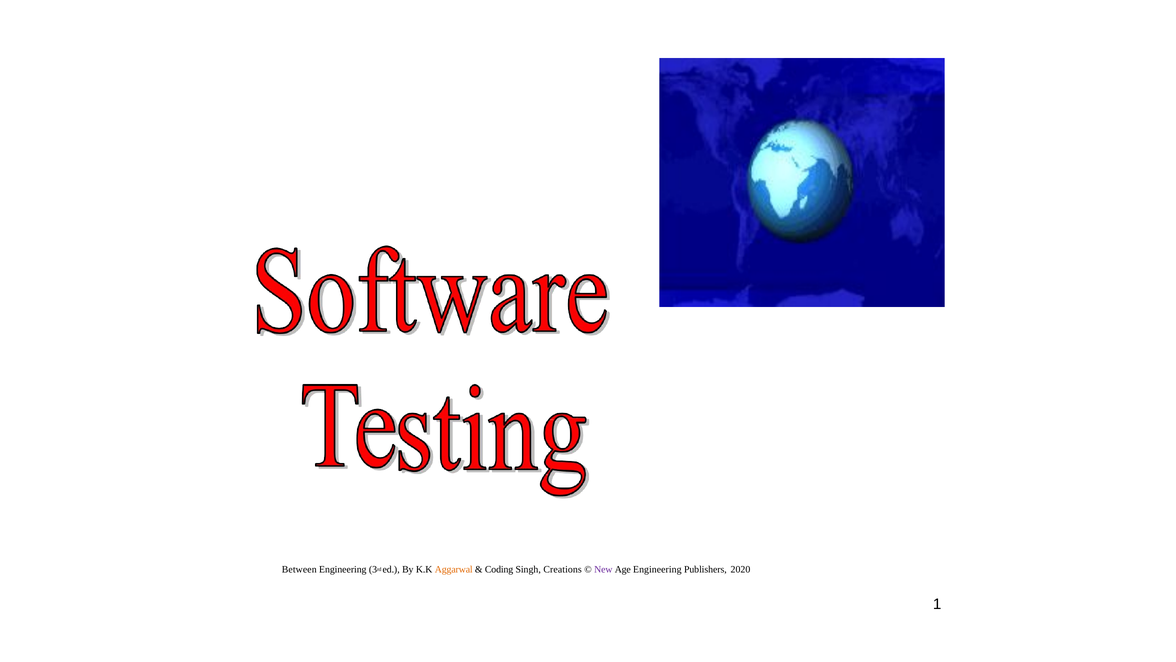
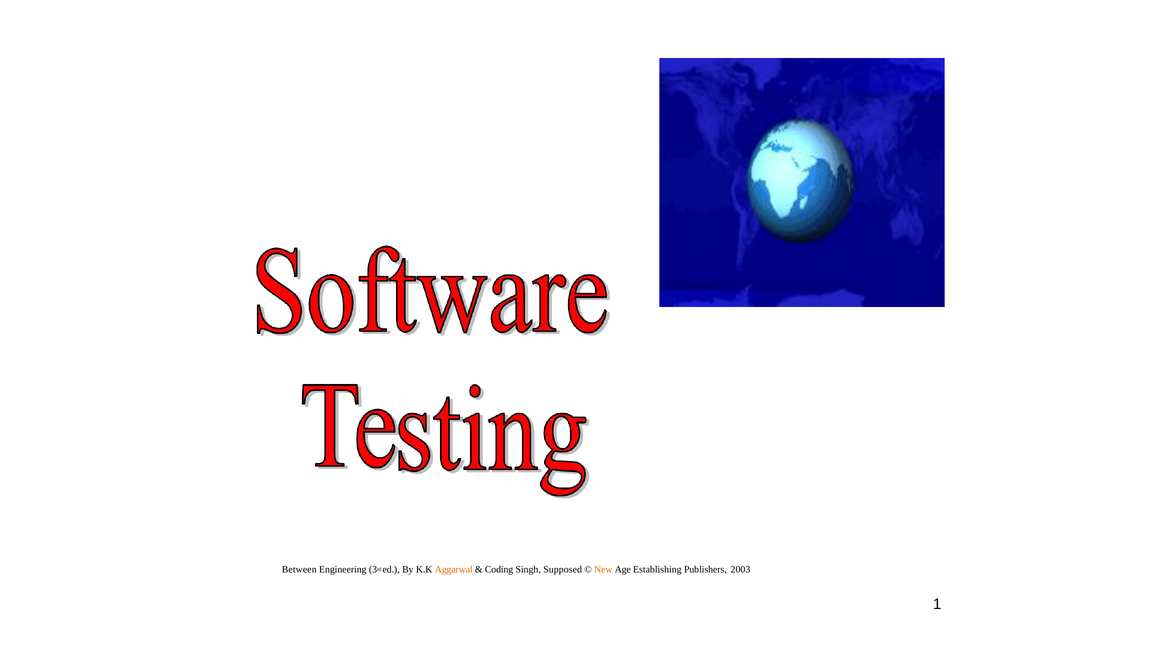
Creations: Creations -> Supposed (563, 569)
New colour: purple -> orange (603, 569)
Age Engineering: Engineering -> Establishing (657, 569)
2020: 2020 -> 2003 (740, 569)
